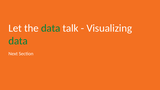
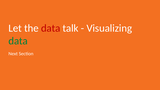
data colour: green -> red (51, 28)
